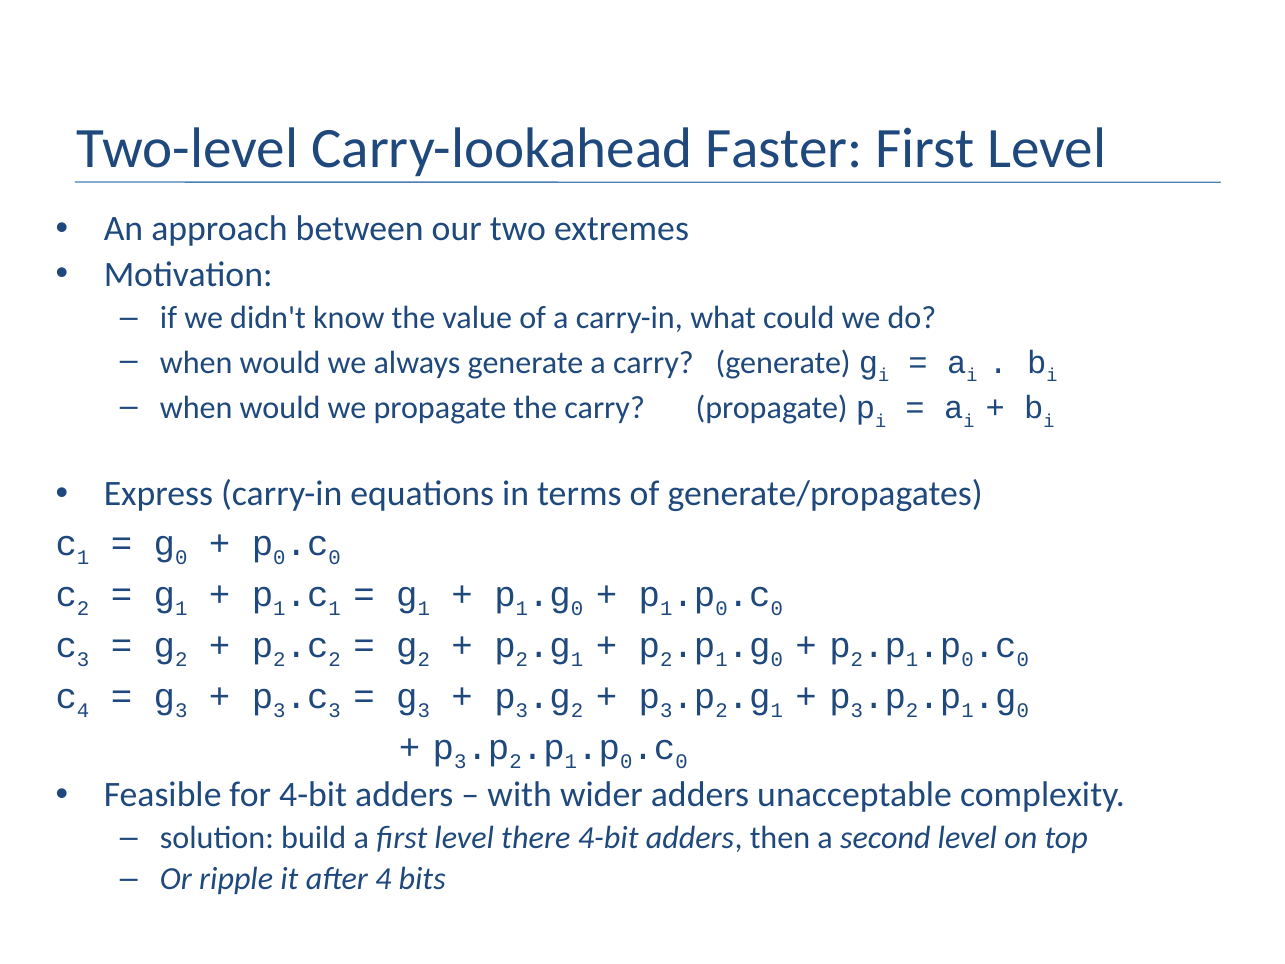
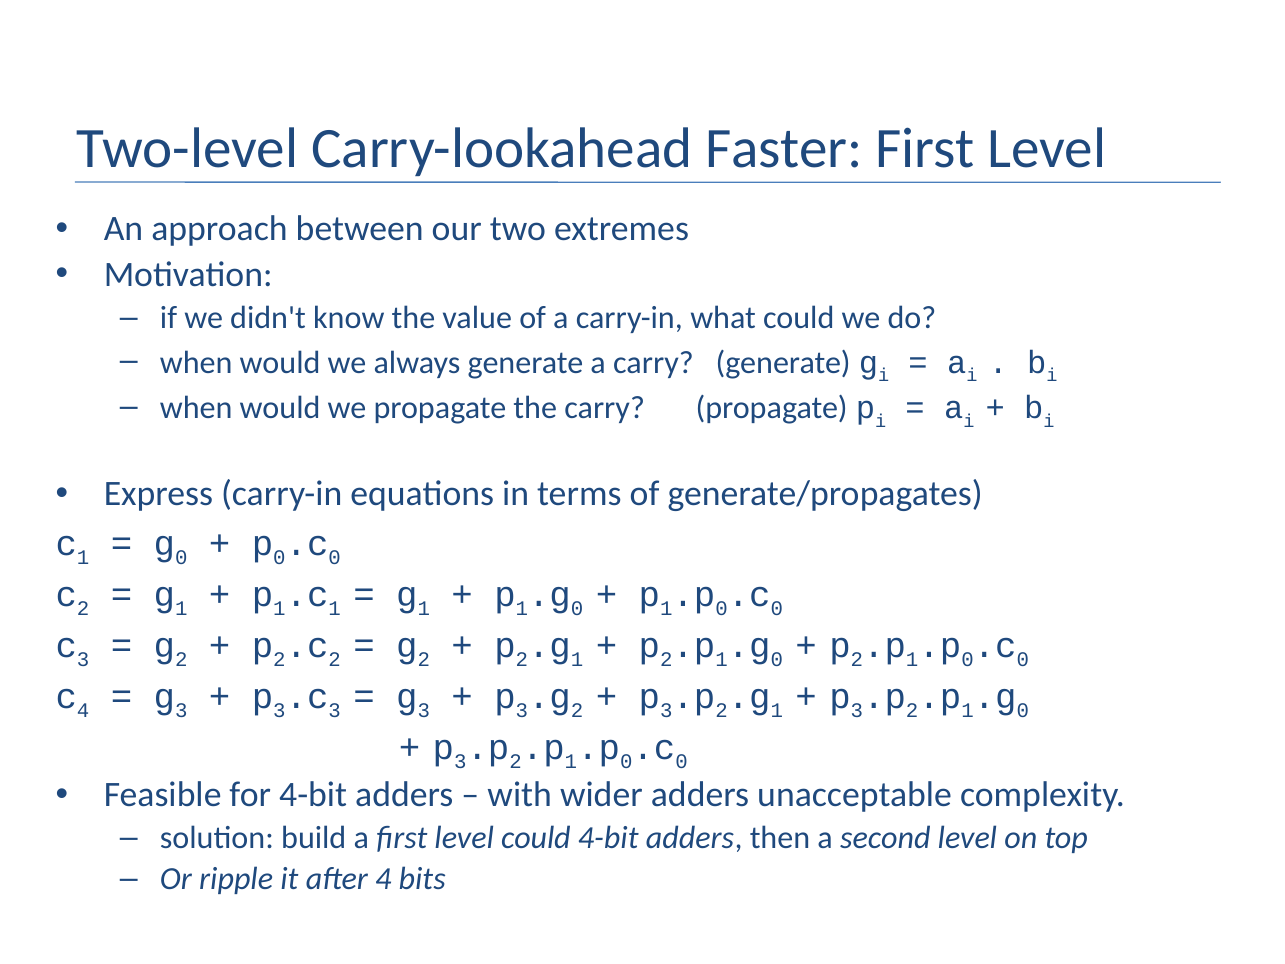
level there: there -> could (536, 838)
